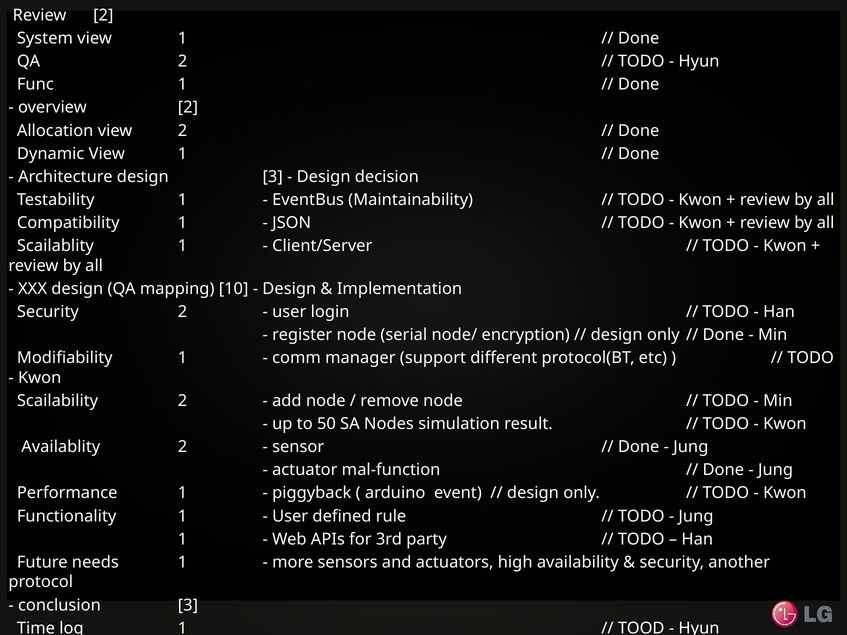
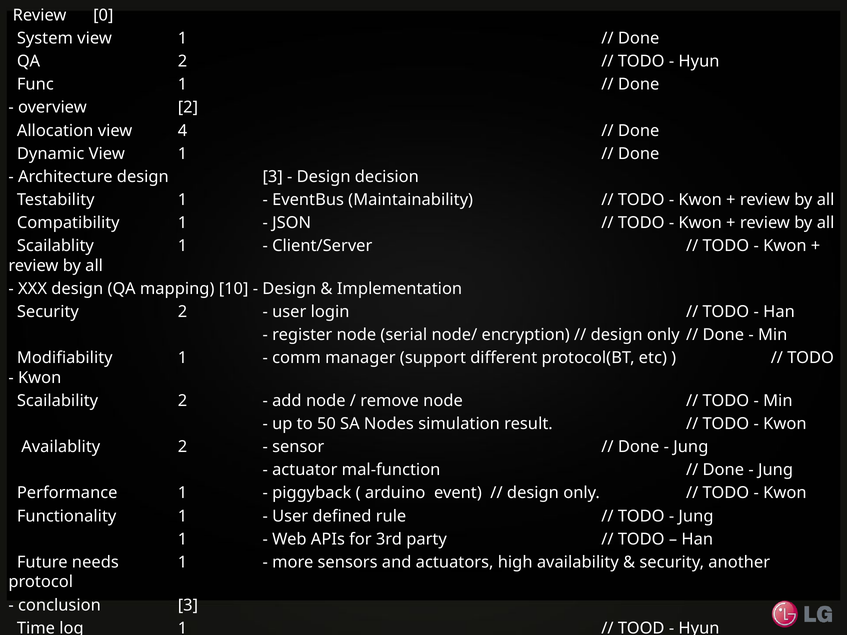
Review 2: 2 -> 0 (103, 15)
view 2: 2 -> 4 (183, 131)
